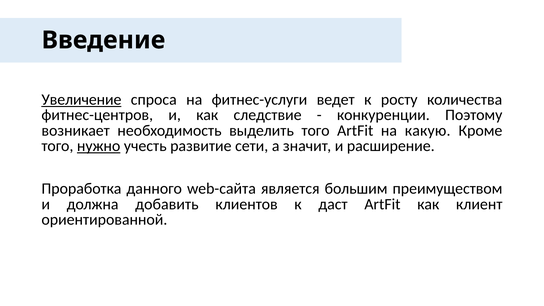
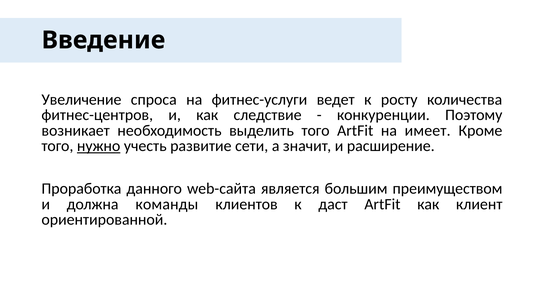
Увеличение underline: present -> none (81, 100)
какую: какую -> имеет (428, 131)
добавить: добавить -> команды (167, 204)
